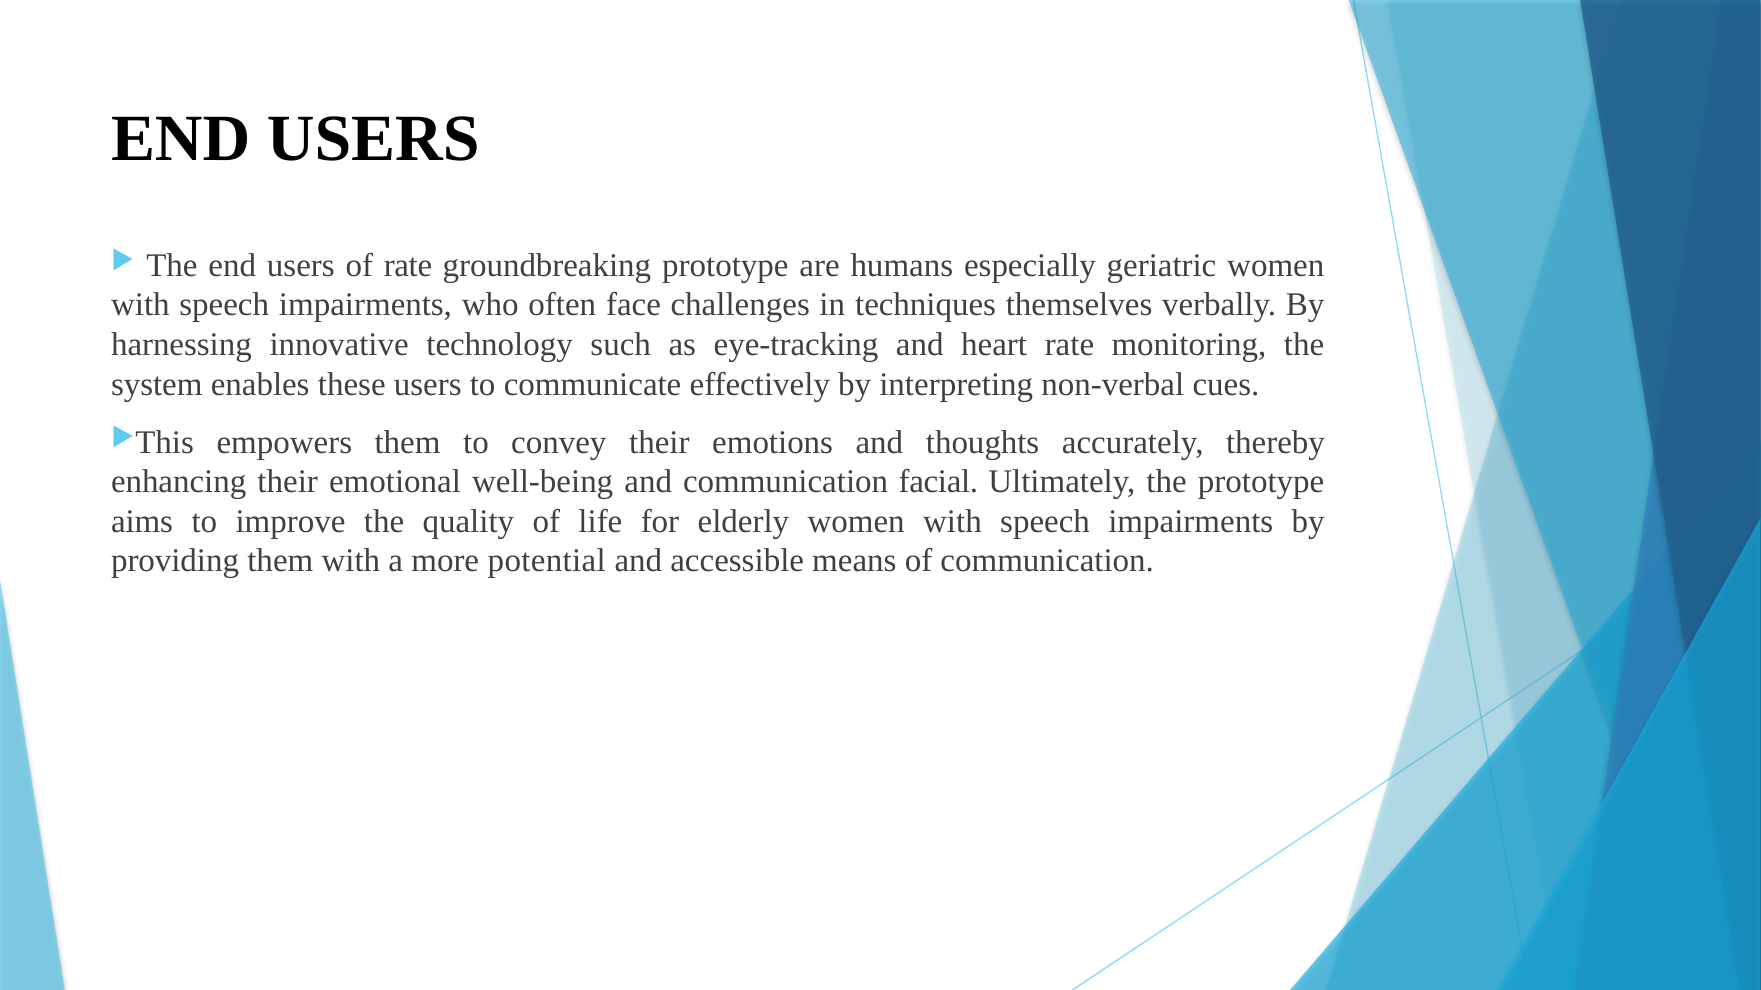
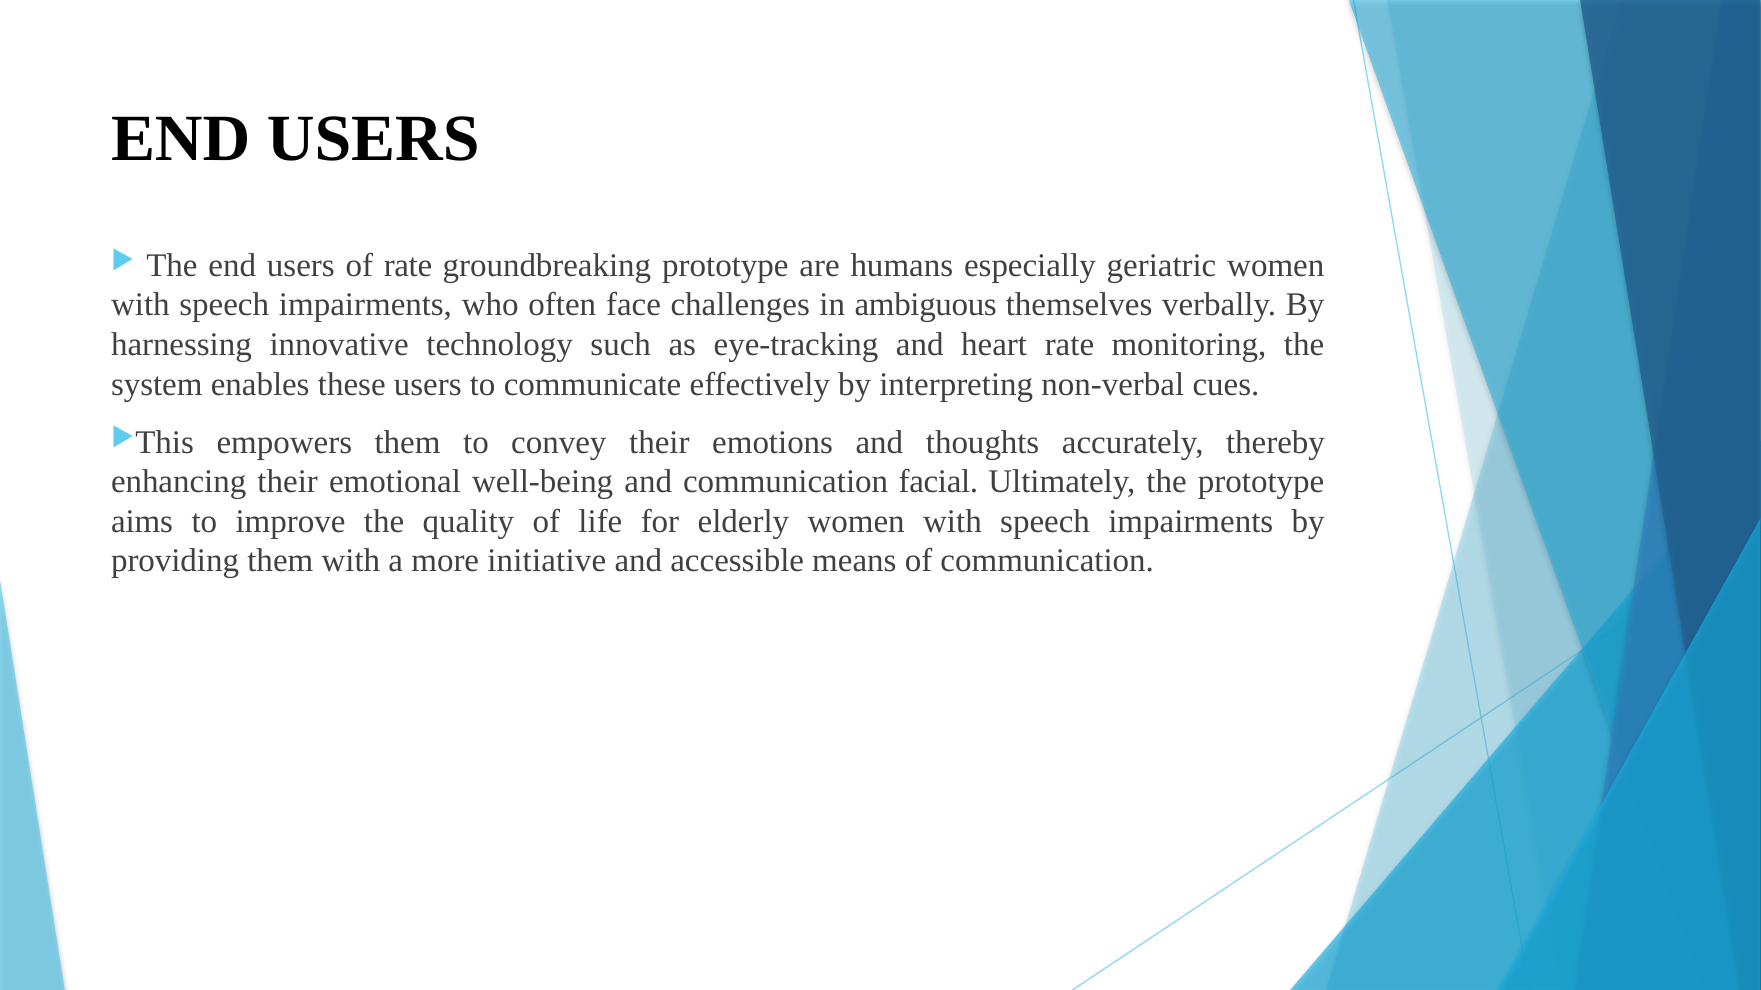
techniques: techniques -> ambiguous (926, 305)
potential: potential -> initiative (547, 561)
